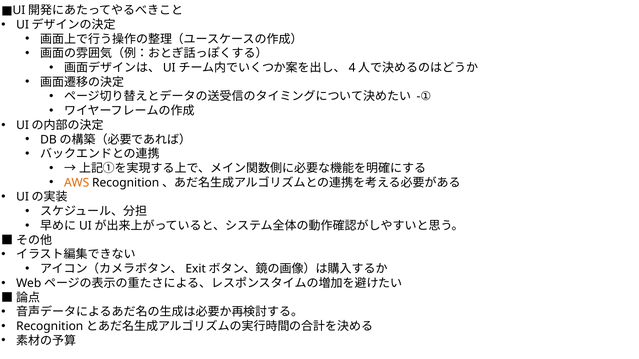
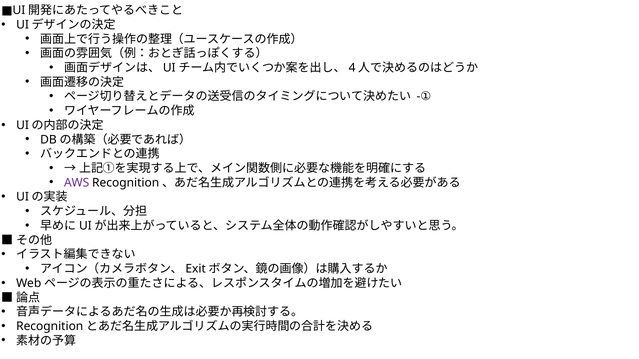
AWS colour: orange -> purple (77, 183)
